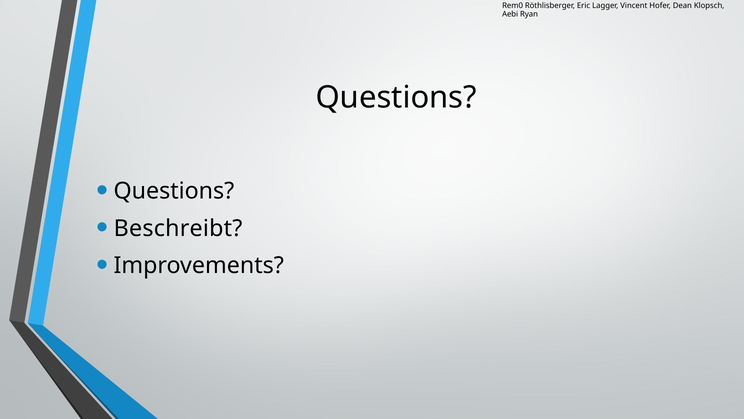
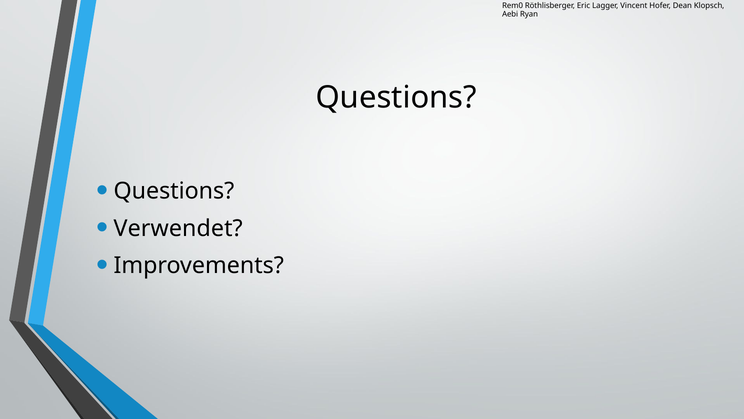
Beschreibt: Beschreibt -> Verwendet (178, 228)
